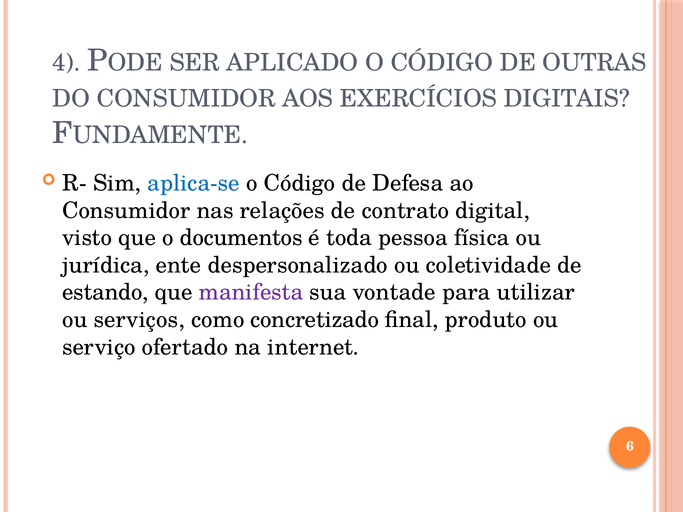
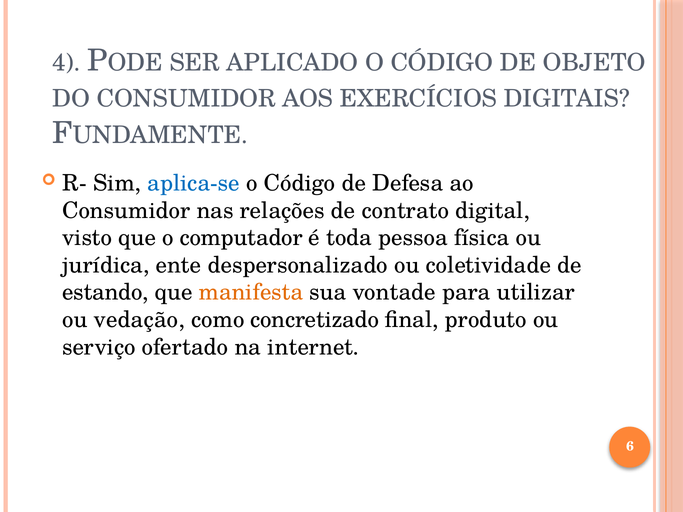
OUTRAS: OUTRAS -> OBJETO (594, 63)
documentos: documentos -> computador (241, 238)
manifesta colour: purple -> orange (251, 293)
serviços: serviços -> vedação (139, 320)
